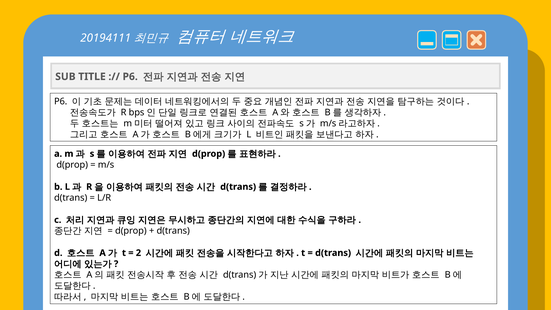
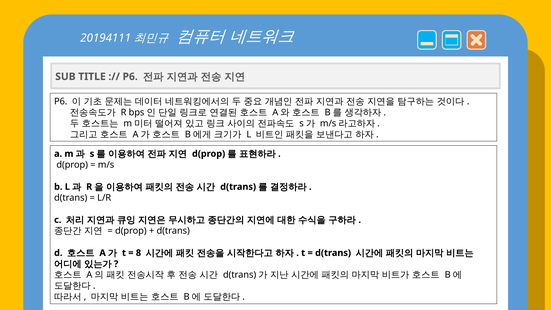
2: 2 -> 8 (138, 253)
